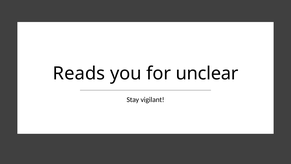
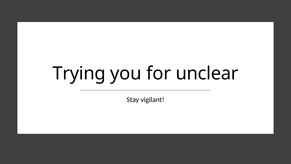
Reads: Reads -> Trying (79, 73)
